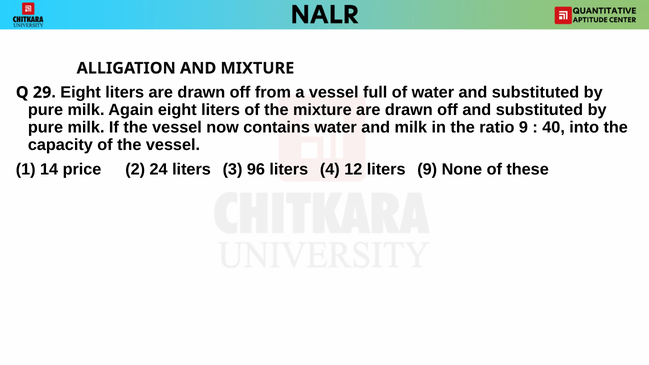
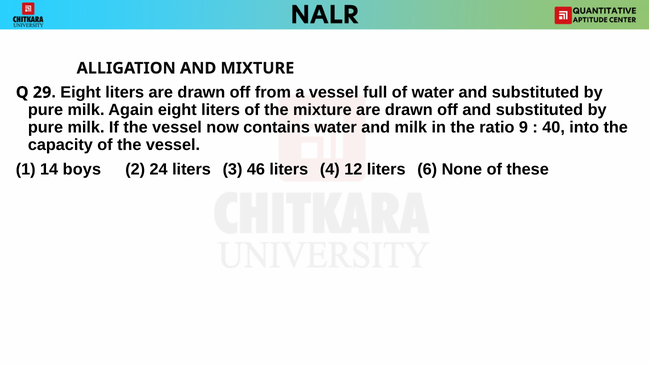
price: price -> boys (82, 169)
96: 96 -> 46 (256, 169)
liters 9: 9 -> 6 (427, 169)
